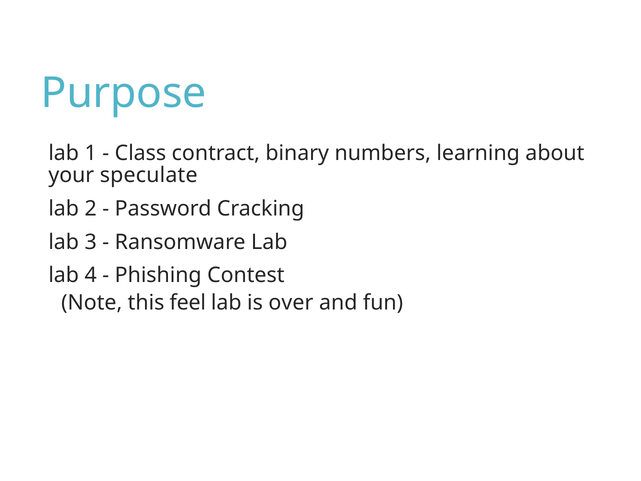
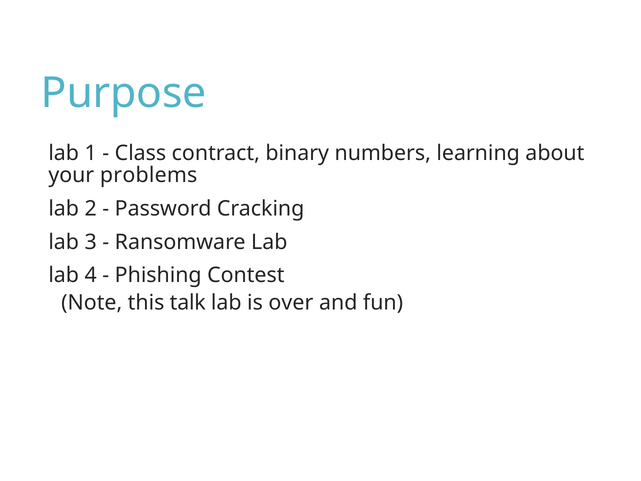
speculate: speculate -> problems (149, 175)
feel: feel -> talk (188, 302)
